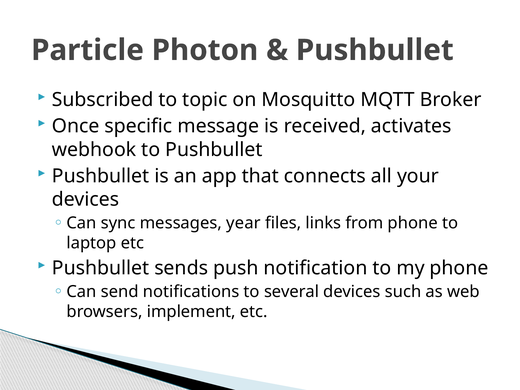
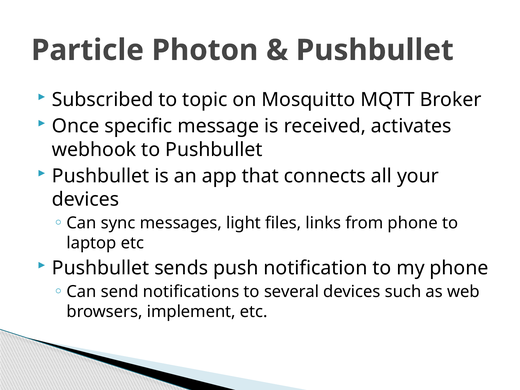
year: year -> light (244, 223)
